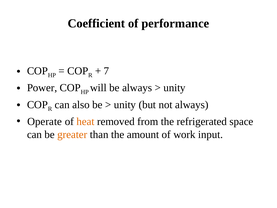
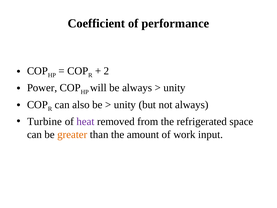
7: 7 -> 2 (106, 71)
Operate: Operate -> Turbine (45, 121)
heat colour: orange -> purple (85, 121)
